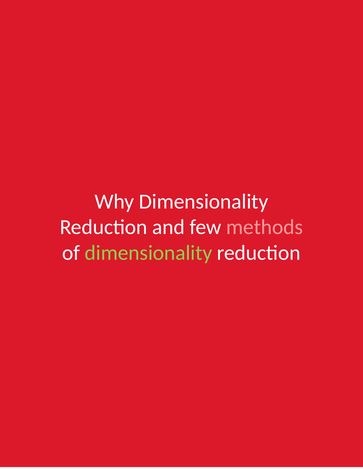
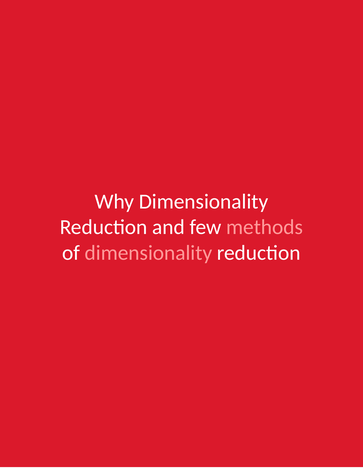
dimensionality colour: light green -> pink (148, 253)
